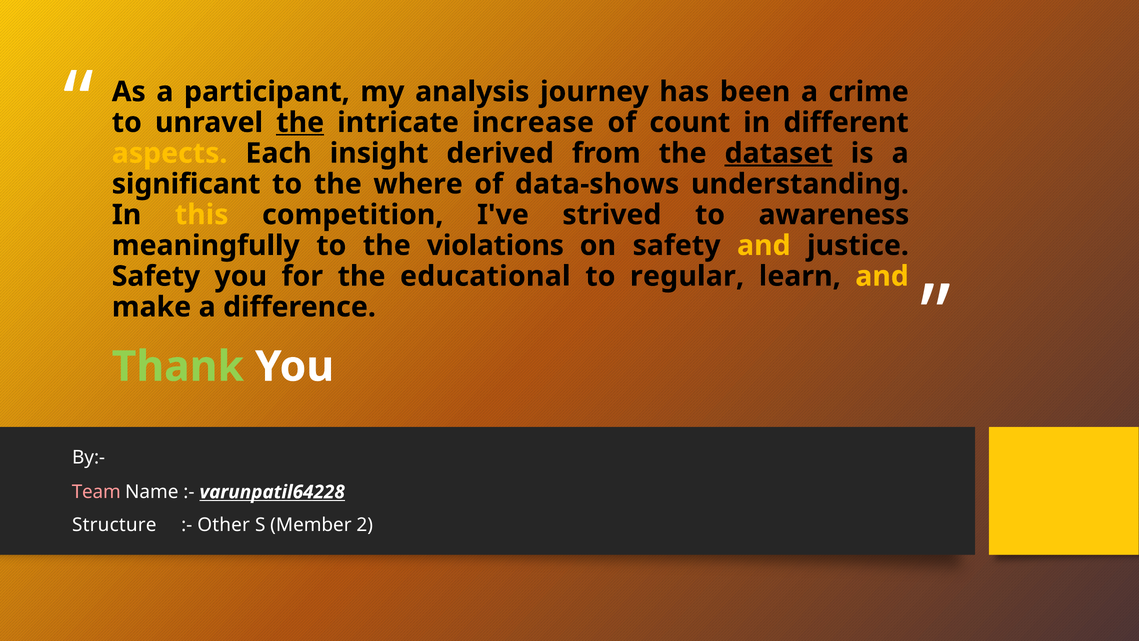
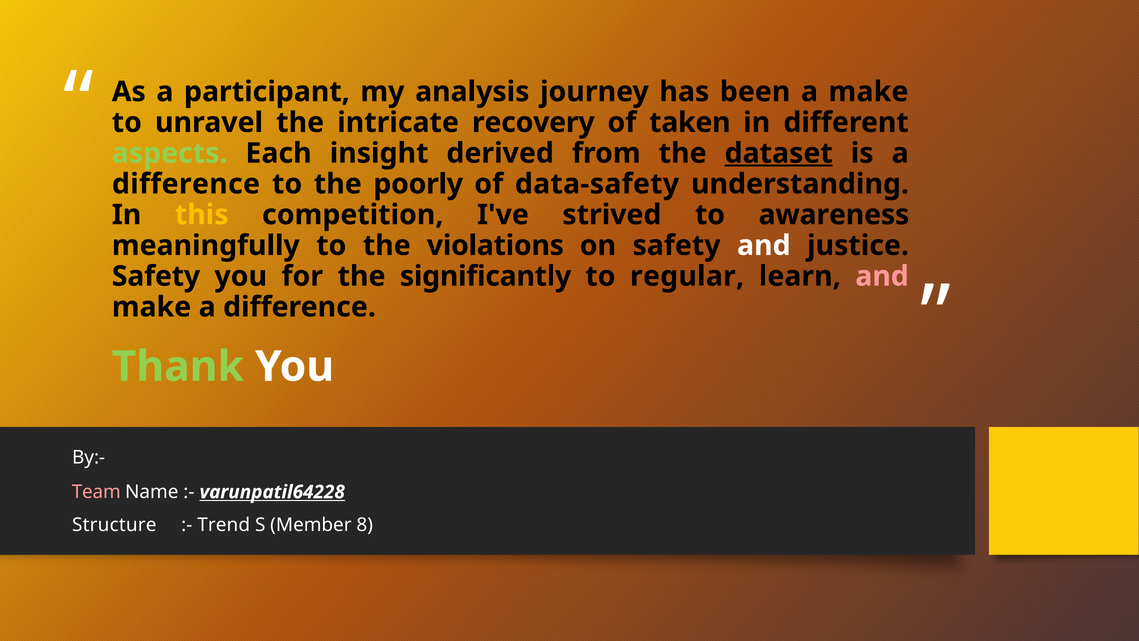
a crime: crime -> make (868, 92)
the underline: present -> none (300, 122)
increase: increase -> recovery (533, 122)
count: count -> taken (690, 122)
aspects colour: yellow -> light green (170, 153)
significant: significant -> difference (186, 184)
where: where -> poorly (418, 184)
data-shows: data-shows -> data-safety (597, 184)
and colour: yellow -> white (764, 245)
educational: educational -> significantly (486, 276)
and colour: yellow -> pink (882, 276)
Other: Other -> Trend (224, 525)
2: 2 -> 8 (365, 525)
